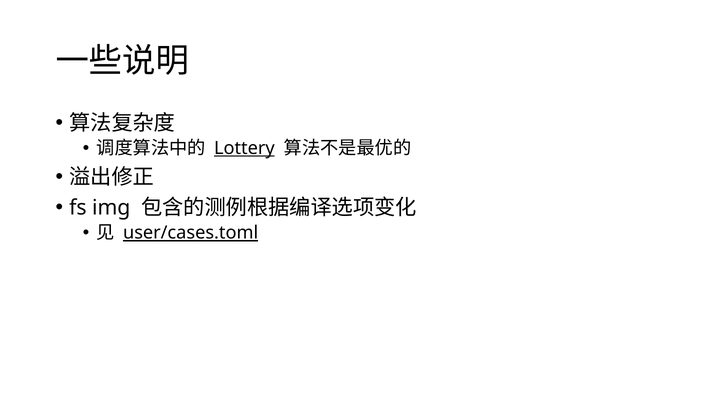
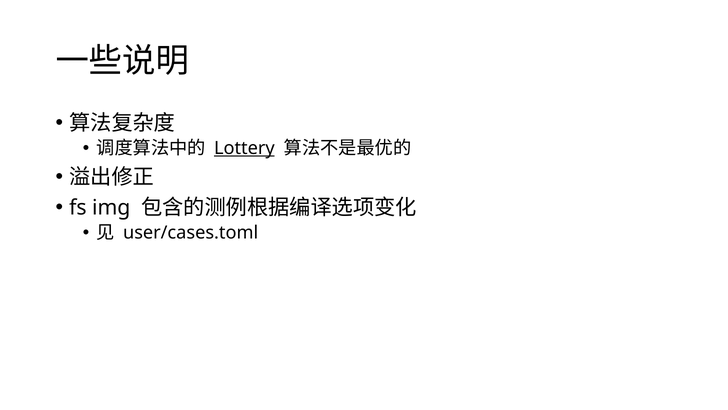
user/cases.toml underline: present -> none (191, 233)
